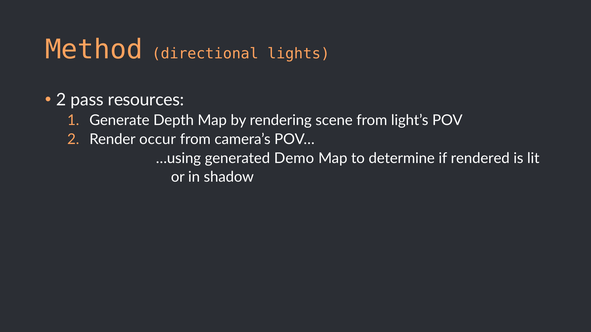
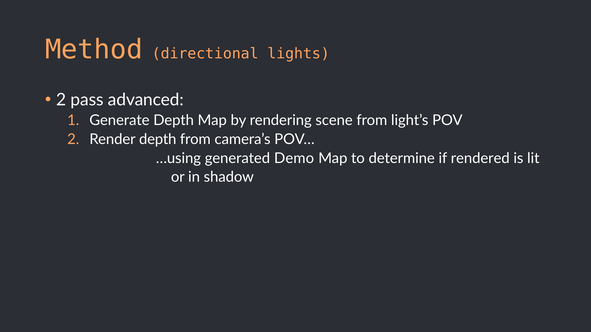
resources: resources -> advanced (146, 100)
Render occur: occur -> depth (158, 139)
